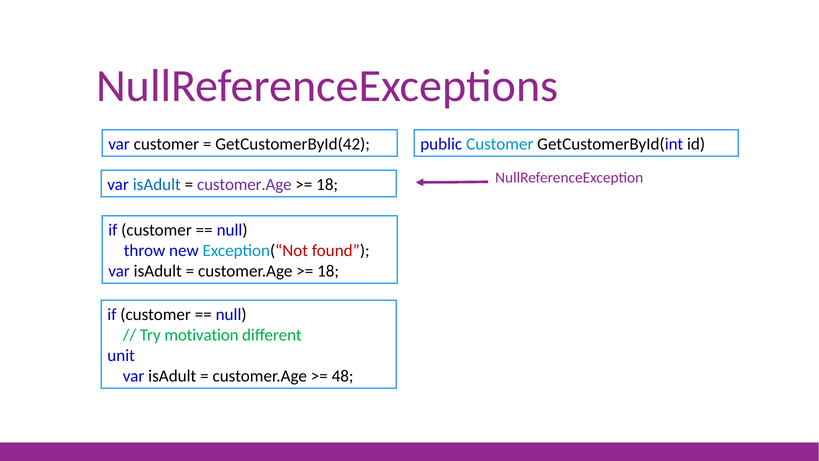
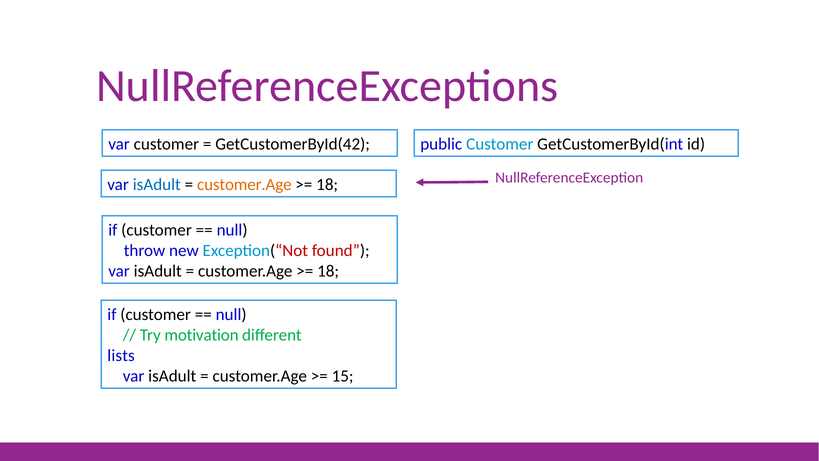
customer.Age colour: purple -> orange (244, 185)
unit: unit -> lists (121, 355)
48: 48 -> 15 (343, 376)
